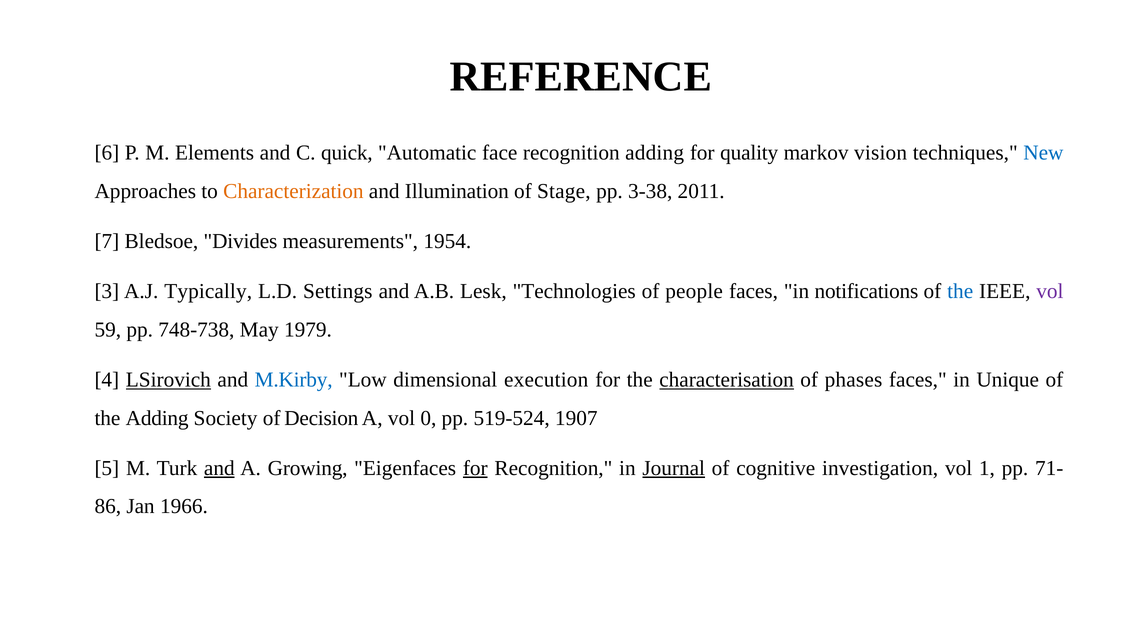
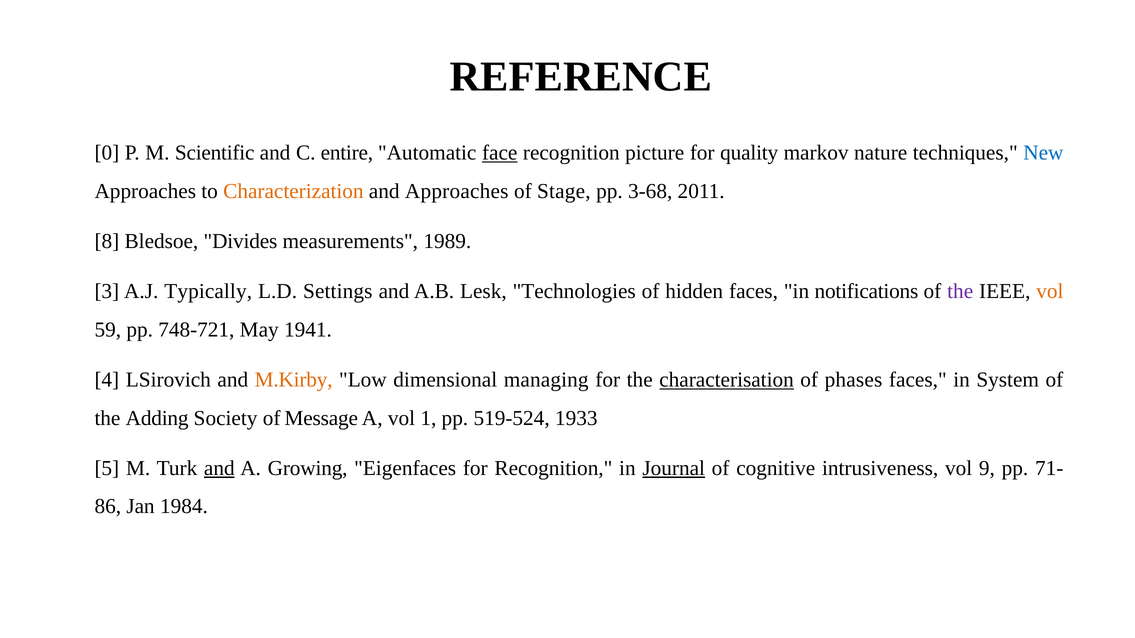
6: 6 -> 0 (107, 153)
Elements: Elements -> Scientific (215, 153)
quick: quick -> entire (347, 153)
face underline: none -> present (500, 153)
recognition adding: adding -> picture (655, 153)
vision: vision -> nature (881, 153)
and Illumination: Illumination -> Approaches (457, 191)
3-38: 3-38 -> 3-68 (650, 191)
7: 7 -> 8 (107, 241)
1954: 1954 -> 1989 (447, 241)
people: people -> hidden (694, 292)
the colour: blue -> purple (960, 292)
vol colour: purple -> orange (1050, 292)
748-738: 748-738 -> 748-721 (196, 330)
1979: 1979 -> 1941 (308, 330)
LSirovich underline: present -> none (168, 380)
M.Kirby colour: blue -> orange (294, 380)
execution: execution -> managing (546, 380)
Unique: Unique -> System (1008, 380)
Decision: Decision -> Message (321, 418)
0: 0 -> 1 (428, 418)
1907: 1907 -> 1933 (576, 418)
for underline: present -> none (475, 468)
investigation: investigation -> intrusiveness (880, 468)
1: 1 -> 9 (987, 468)
1966: 1966 -> 1984 (184, 507)
